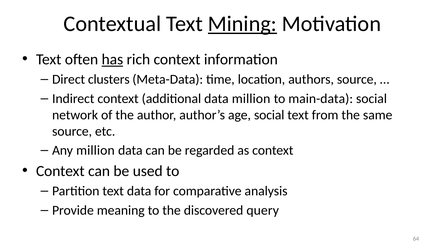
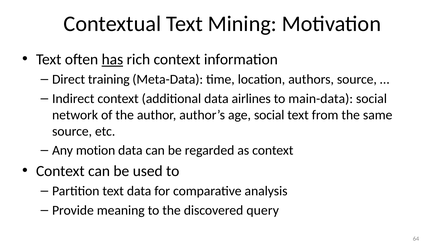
Mining underline: present -> none (242, 24)
clusters: clusters -> training (109, 80)
data million: million -> airlines (251, 99)
Any million: million -> motion (96, 151)
